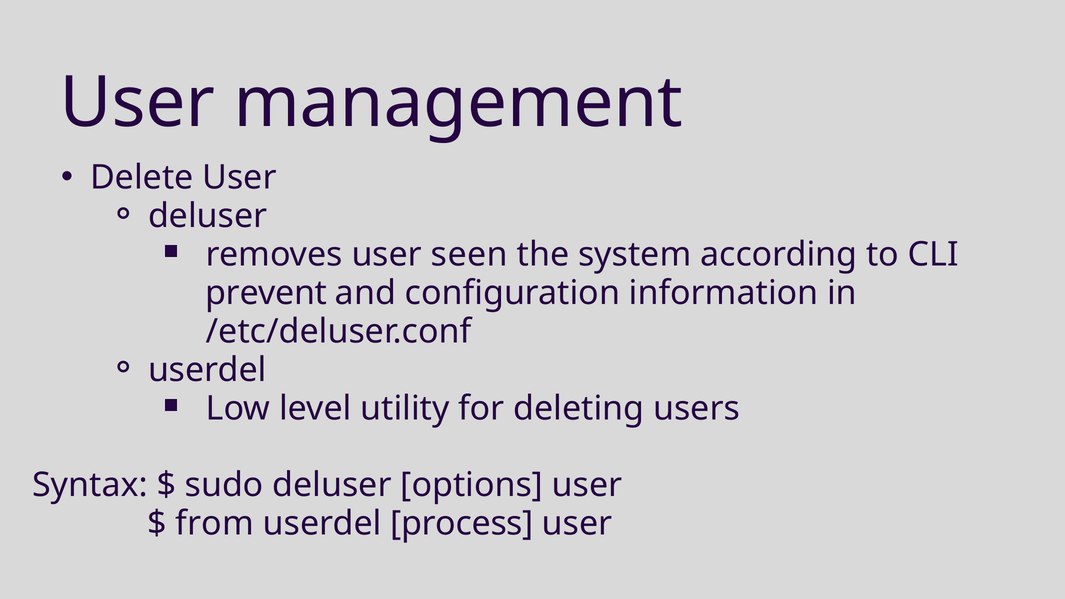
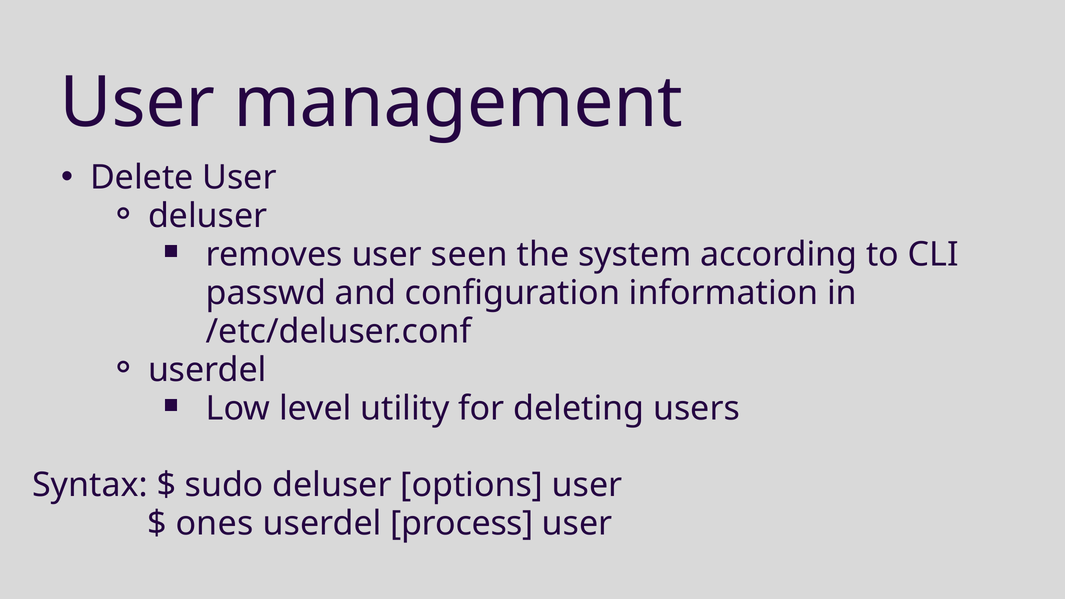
prevent: prevent -> passwd (266, 293)
from: from -> ones (215, 524)
